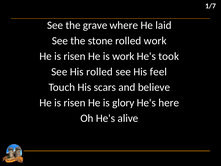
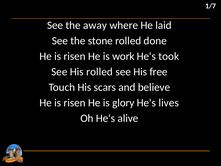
grave: grave -> away (95, 25)
rolled work: work -> done (155, 41)
feel: feel -> free (158, 72)
here: here -> lives (169, 103)
